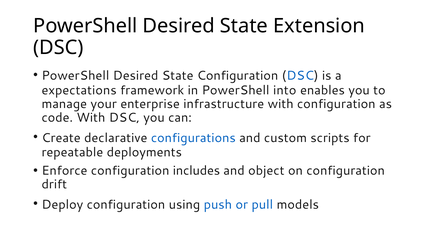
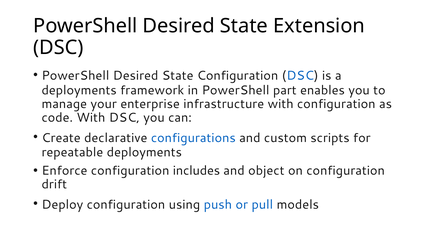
expectations: expectations -> deployments (79, 90)
into: into -> part (285, 90)
